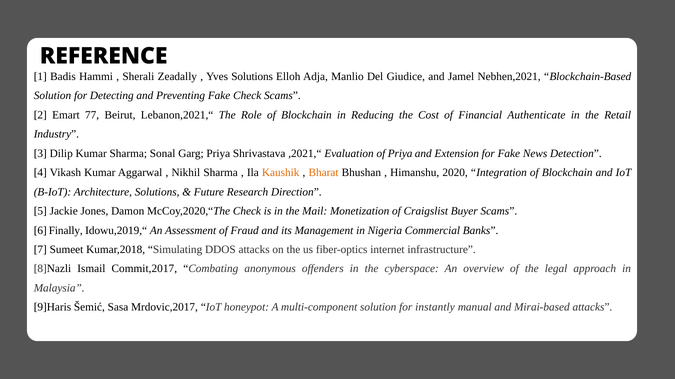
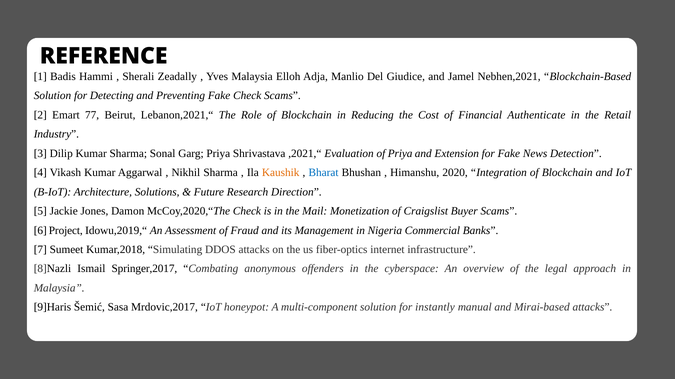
Yves Solutions: Solutions -> Malaysia (252, 77)
Bharat colour: orange -> blue (324, 173)
Finally: Finally -> Project (66, 231)
Commit,2017: Commit,2017 -> Springer,2017 (144, 269)
